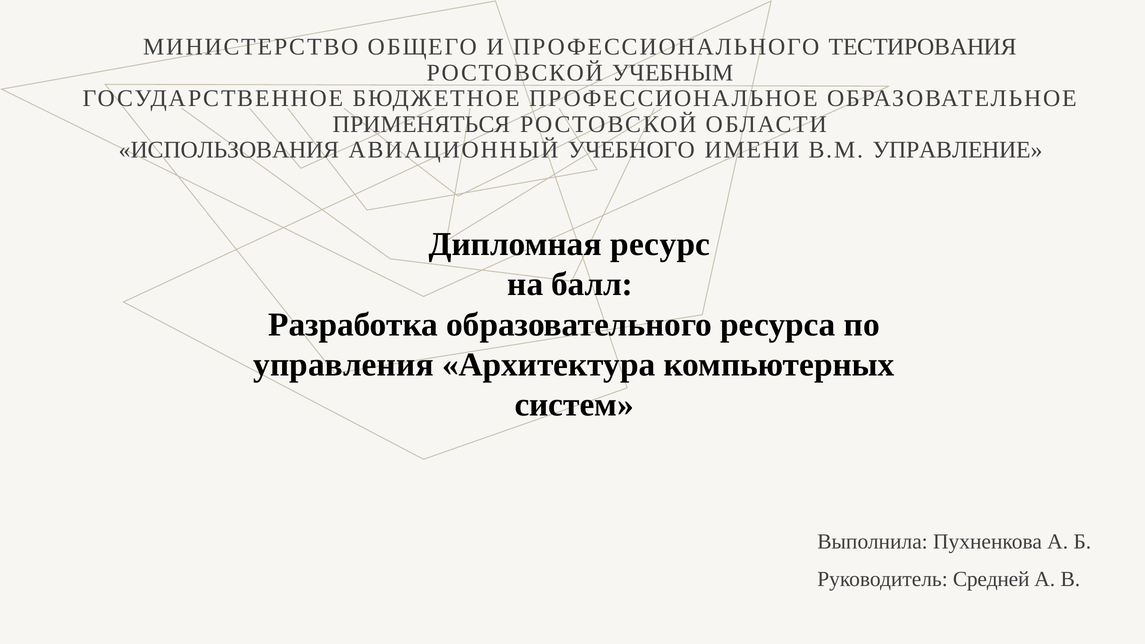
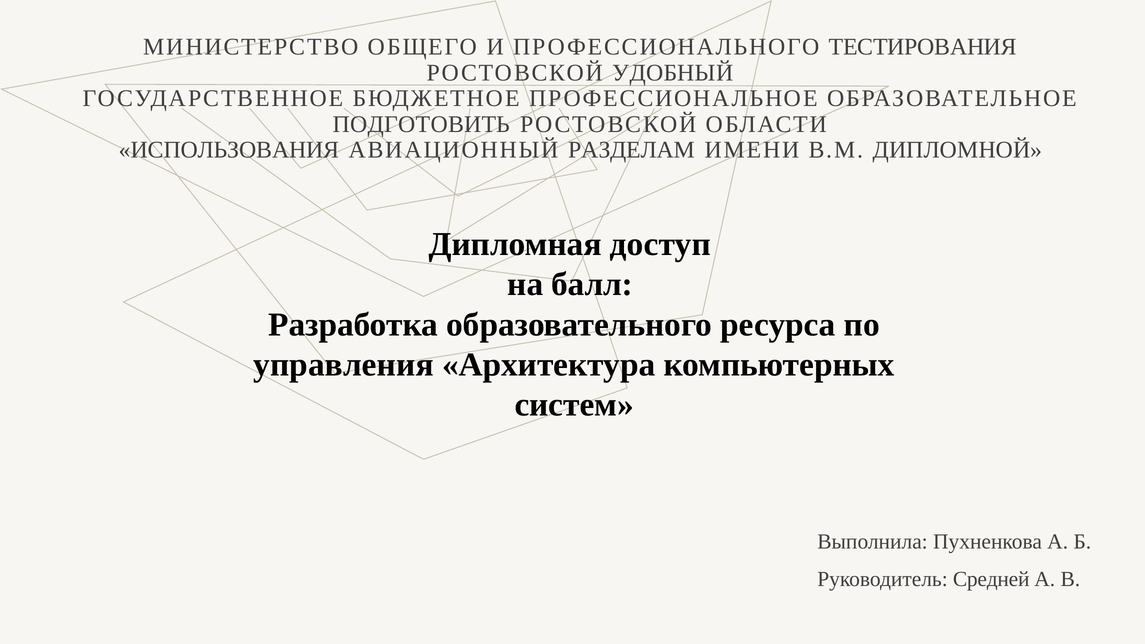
УЧЕБНЫМ: УЧЕБНЫМ -> УДОБНЫЙ (673, 73)
ПРИМЕНЯТЬСЯ: ПРИМЕНЯТЬСЯ -> ПОДГОТОВИТЬ (422, 124)
УЧЕБНОГО: УЧЕБНОГО -> РАЗДЕЛАМ (632, 150)
УПРАВЛЕНИЕ: УПРАВЛЕНИЕ -> ДИПЛОМНОЙ (958, 150)
ресурс: ресурс -> доступ (660, 244)
